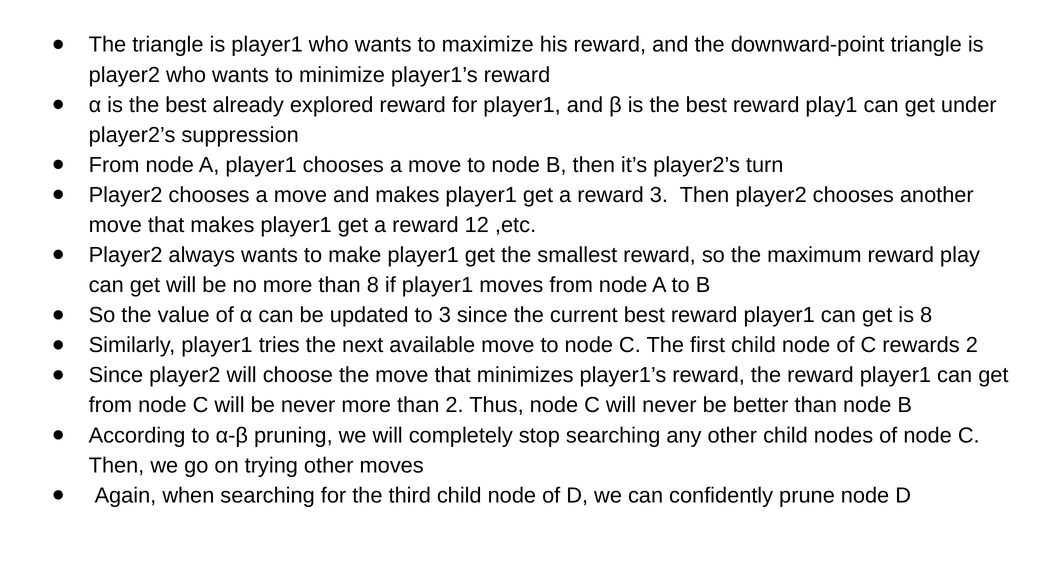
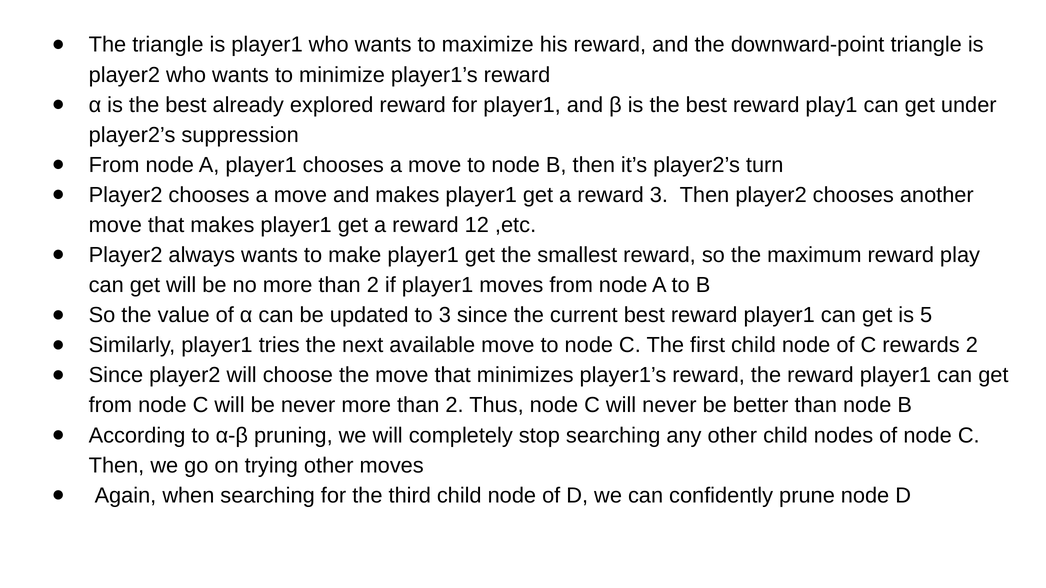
no more than 8: 8 -> 2 (373, 285)
is 8: 8 -> 5 (926, 315)
